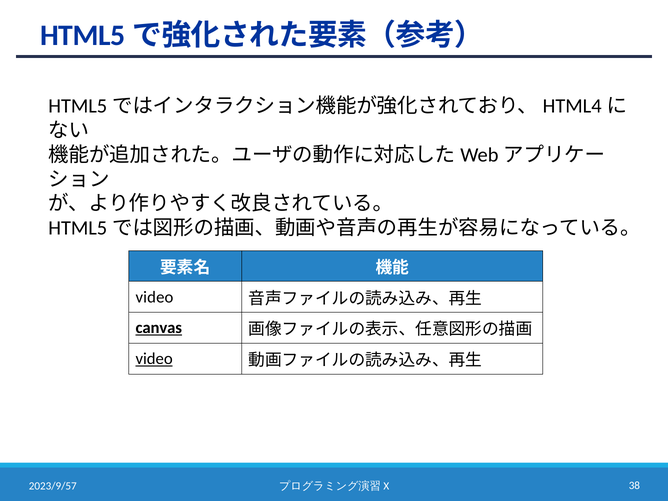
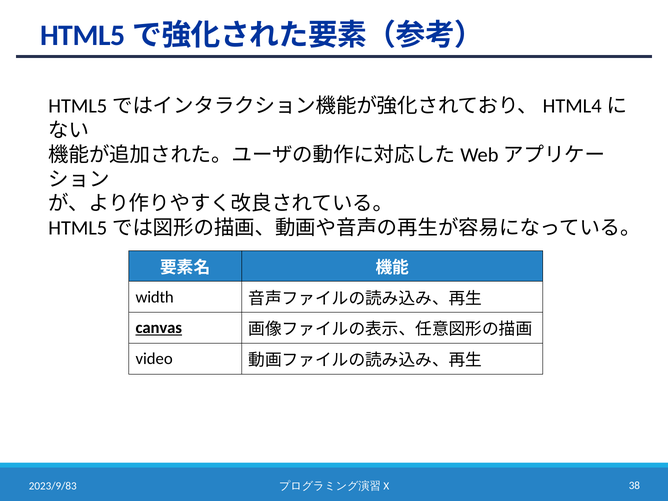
video: video -> width (155, 297)
video underline: present -> none (154, 359)
2023/9/57: 2023/9/57 -> 2023/9/83 (53, 486)
